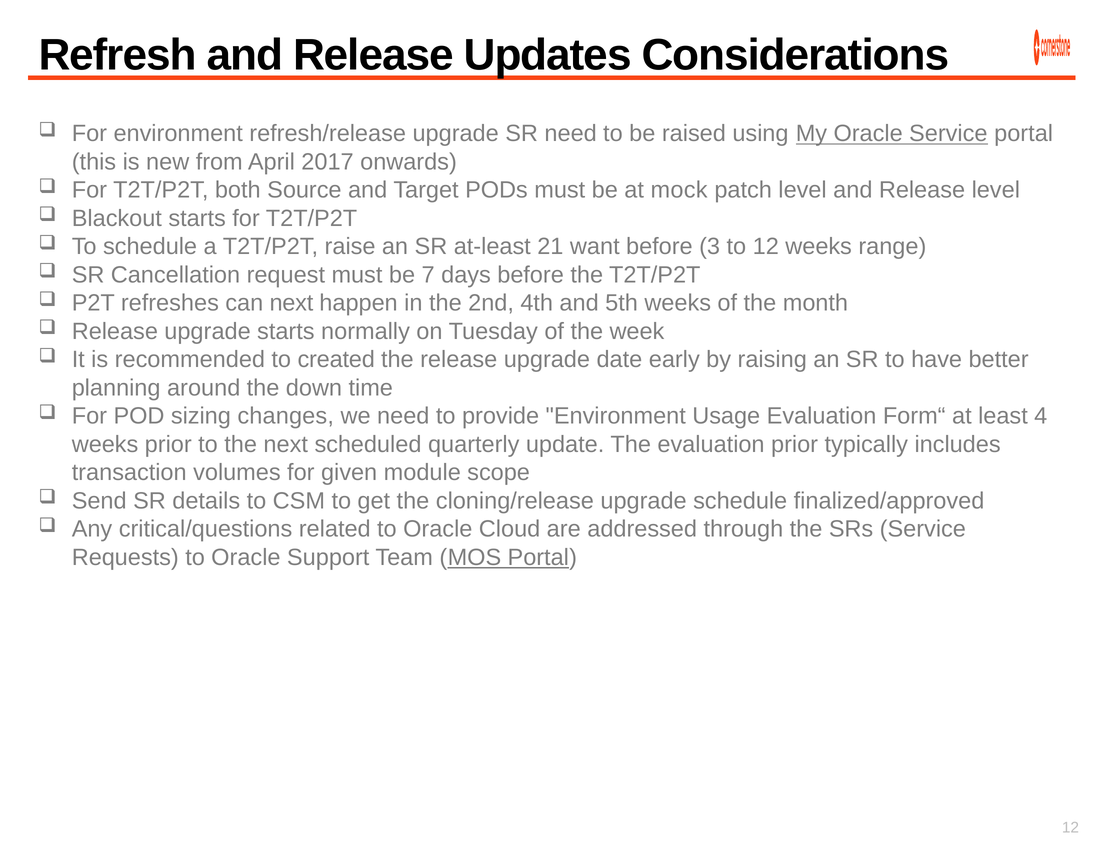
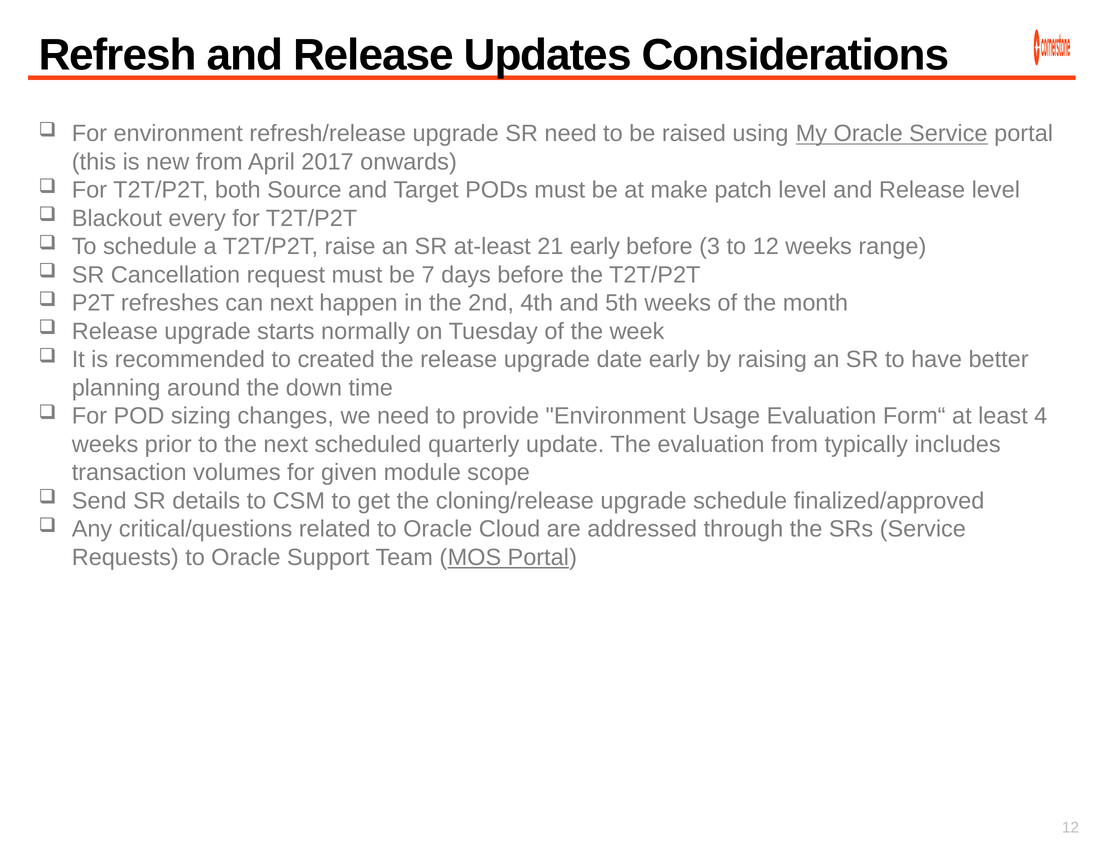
mock: mock -> make (679, 190)
Blackout starts: starts -> every (197, 218)
21 want: want -> early (595, 246)
evaluation prior: prior -> from (795, 444)
